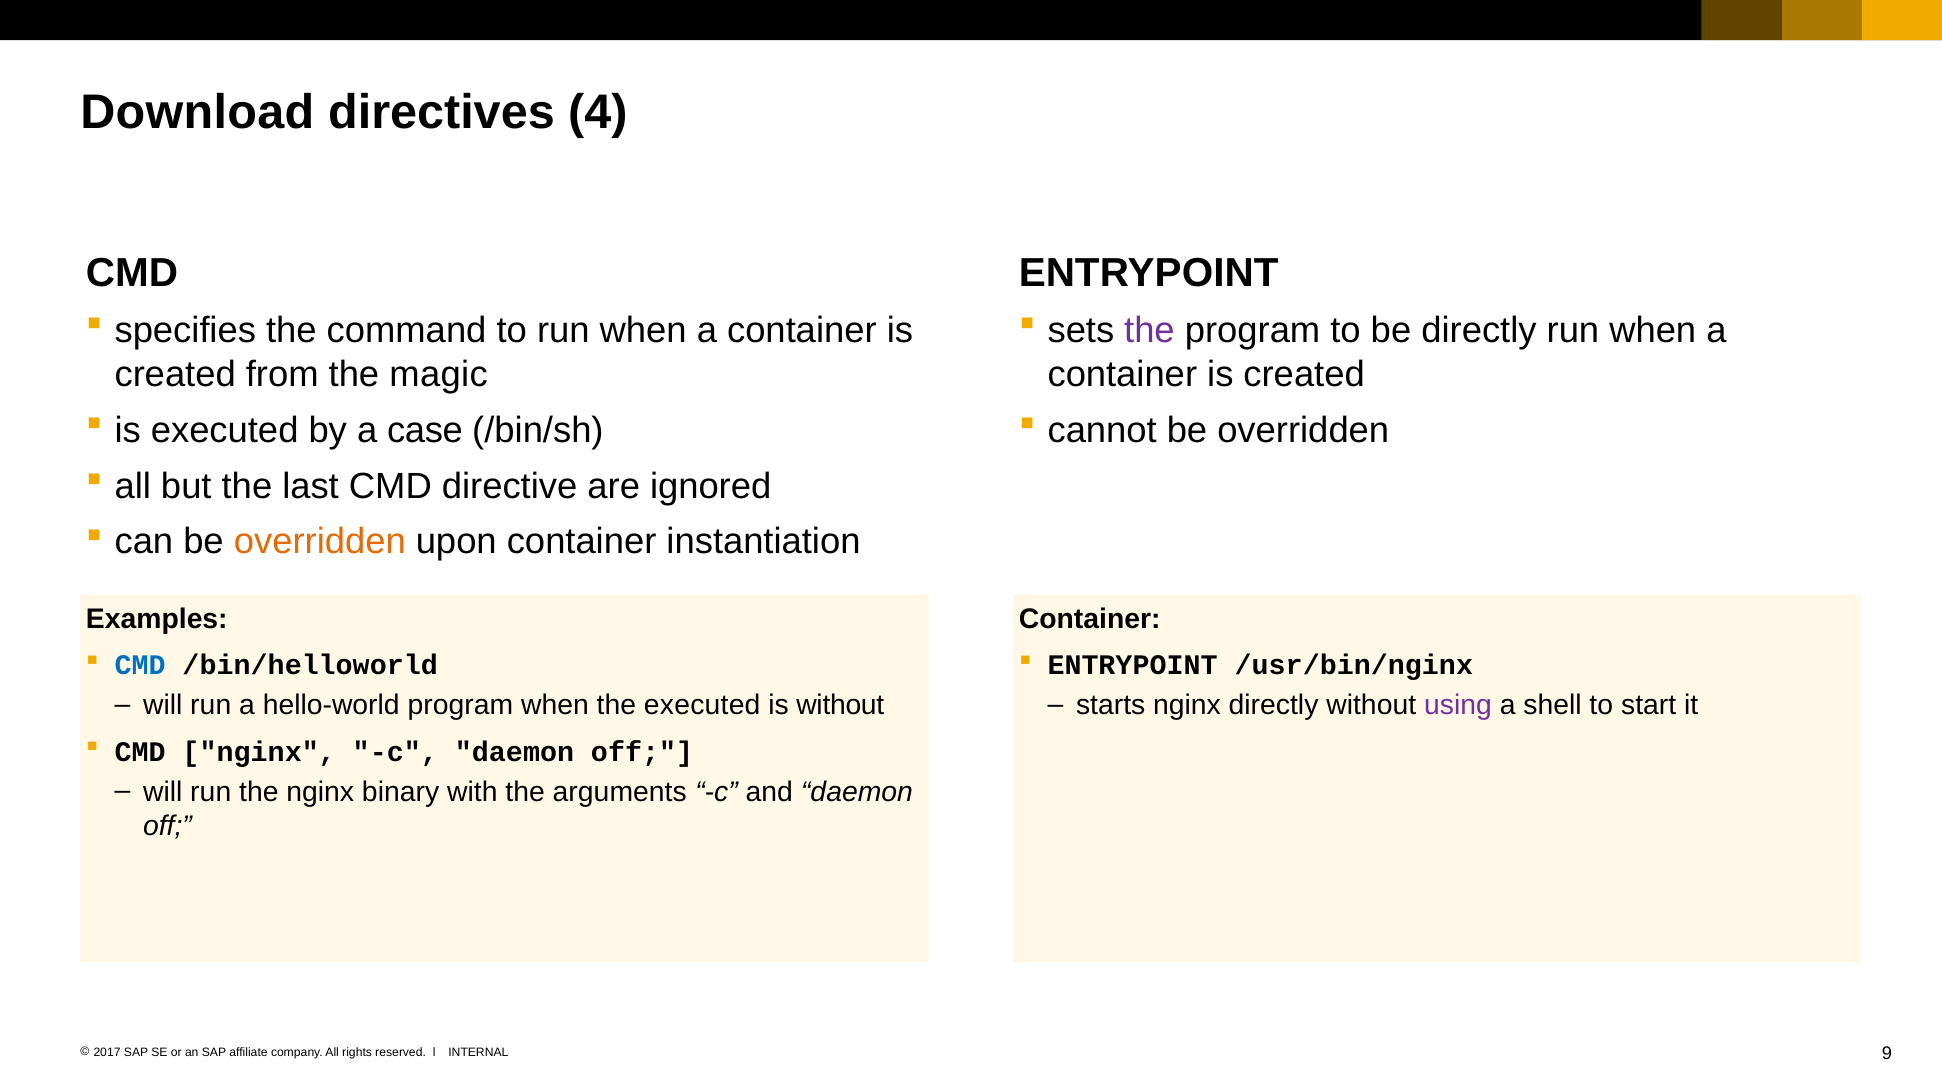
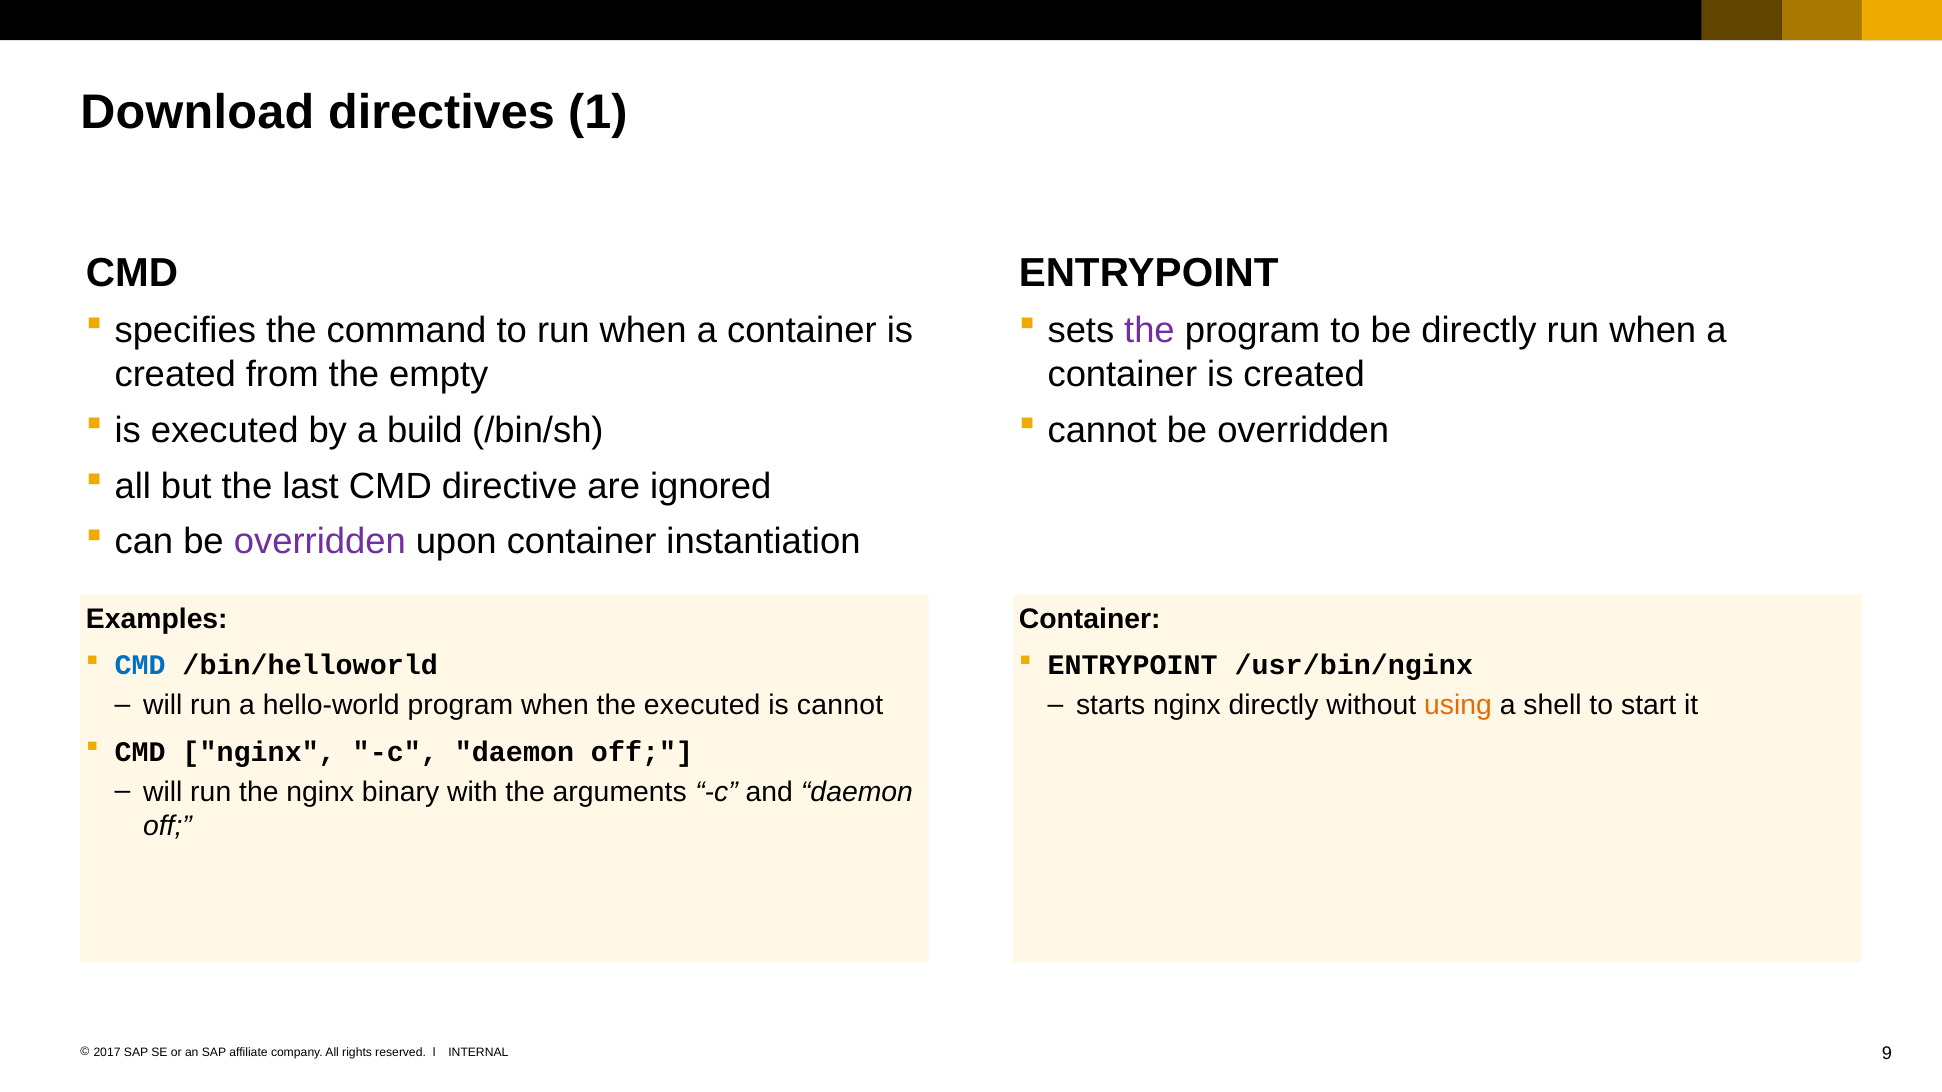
4: 4 -> 1 (598, 113)
magic: magic -> empty (439, 374)
case: case -> build (425, 430)
overridden colour: orange -> purple (320, 542)
is without: without -> cannot (840, 706)
using colour: purple -> orange (1458, 706)
